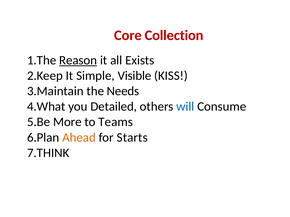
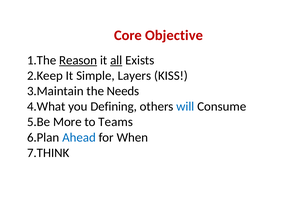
Collection: Collection -> Objective (174, 35)
all underline: none -> present (116, 60)
Visible: Visible -> Layers (134, 76)
Detailed: Detailed -> Defining (114, 107)
Ahead colour: orange -> blue (79, 138)
Starts: Starts -> When (132, 138)
